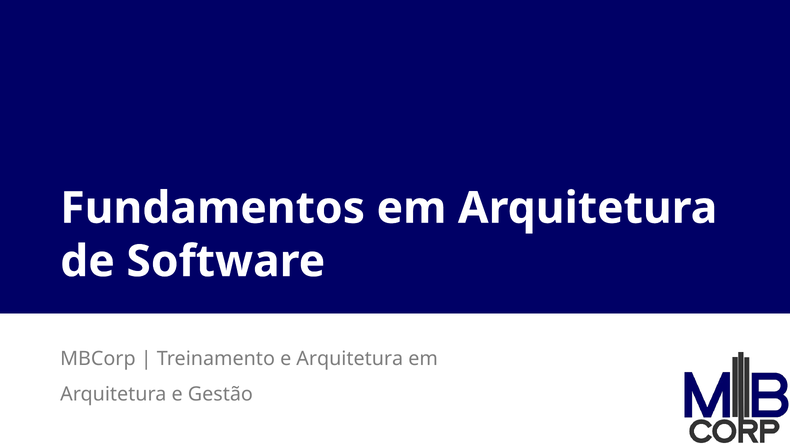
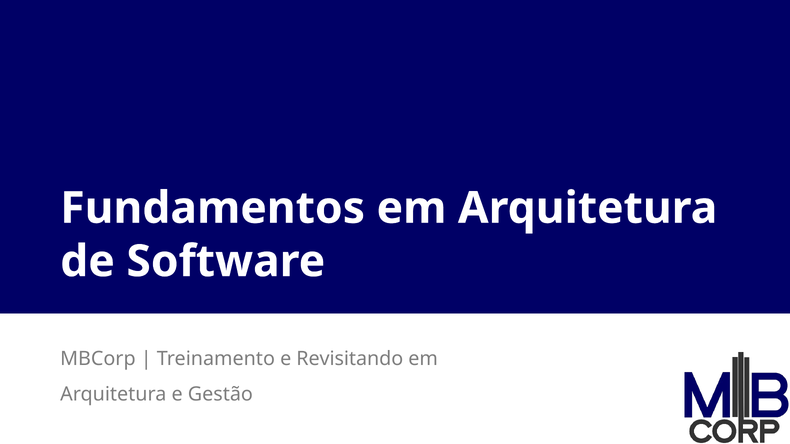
e Arquitetura: Arquitetura -> Revisitando (350, 359)
